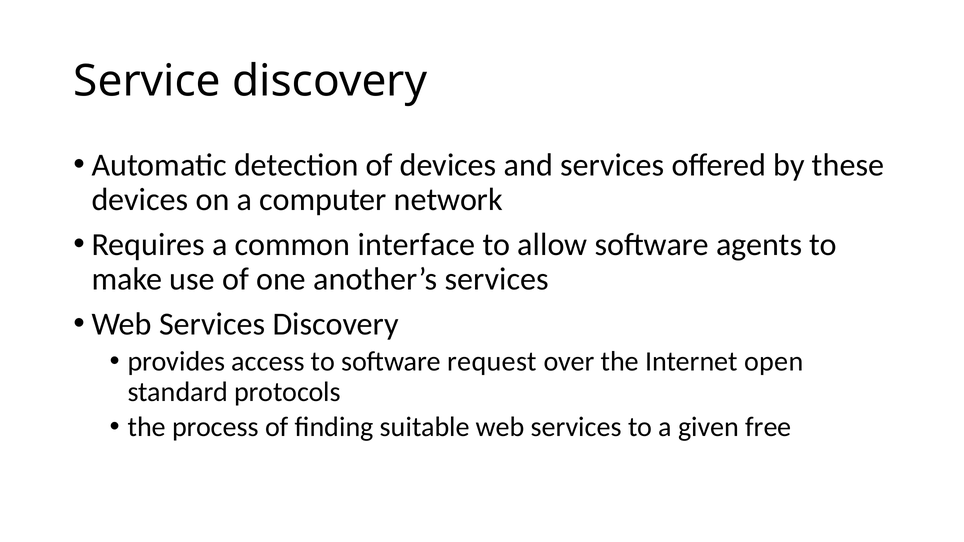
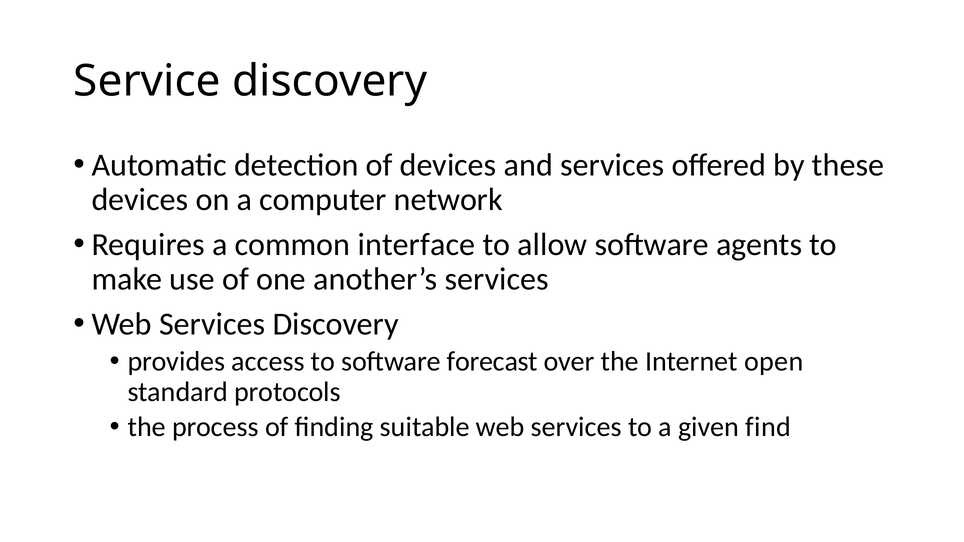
request: request -> forecast (492, 362)
free: free -> find (768, 427)
